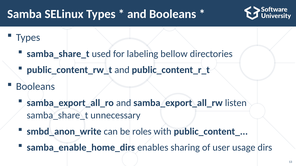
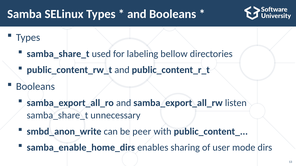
roles: roles -> peer (142, 132)
usage: usage -> mode (244, 148)
